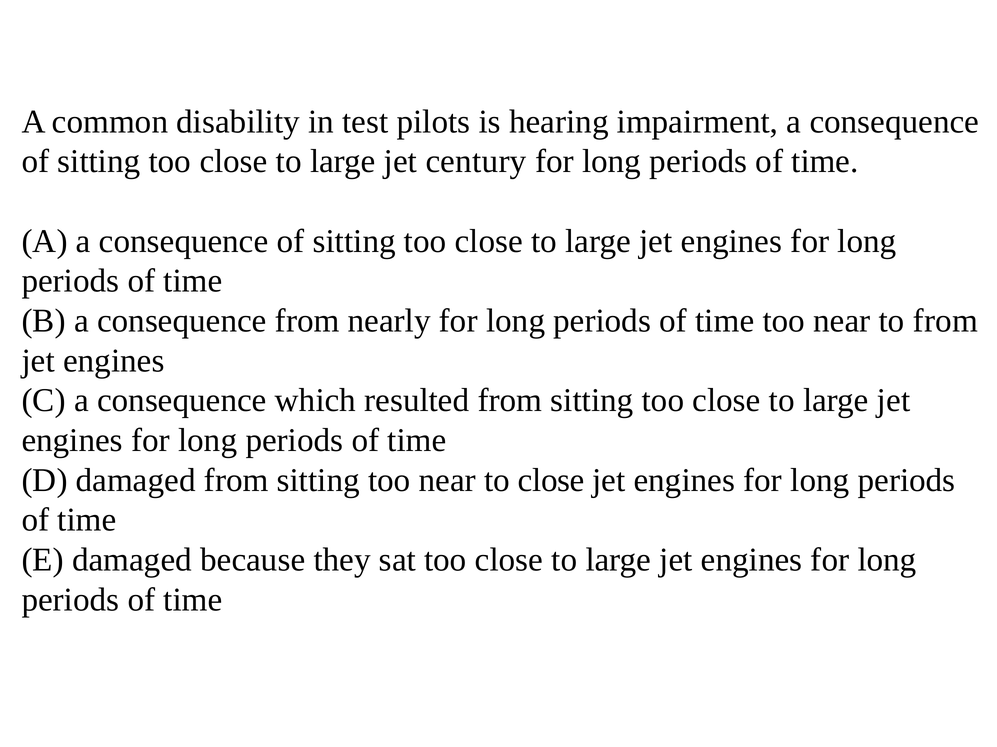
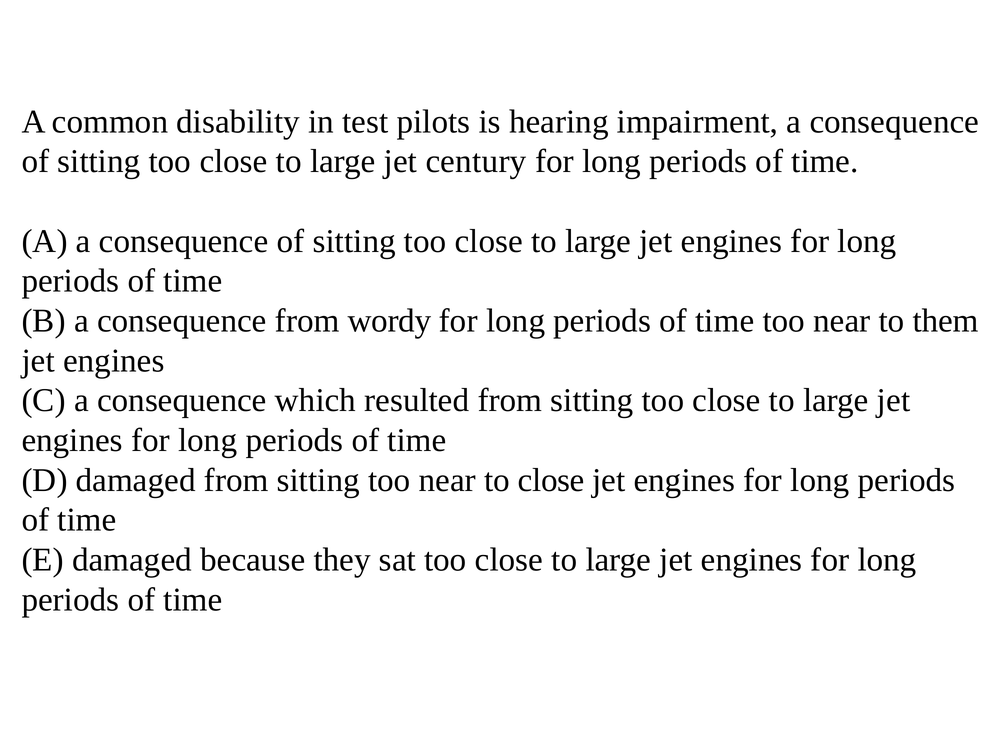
nearly: nearly -> wordy (389, 321)
to from: from -> them (946, 321)
